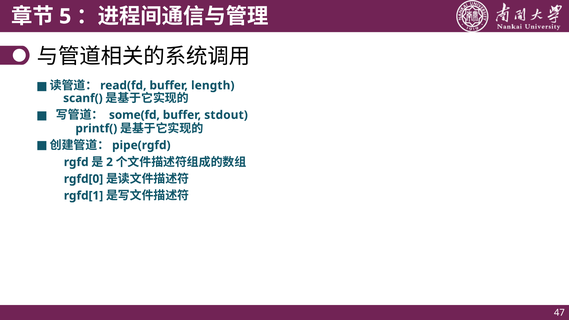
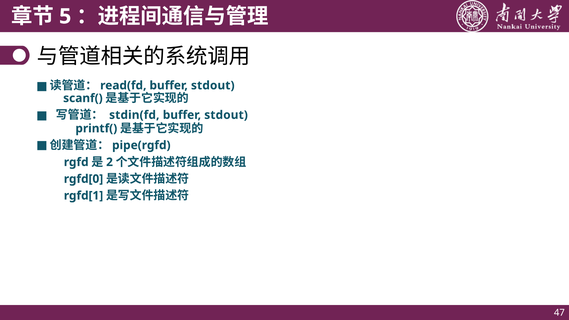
length: length -> stdout (213, 85)
some(fd: some(fd -> stdin(fd (134, 115)
